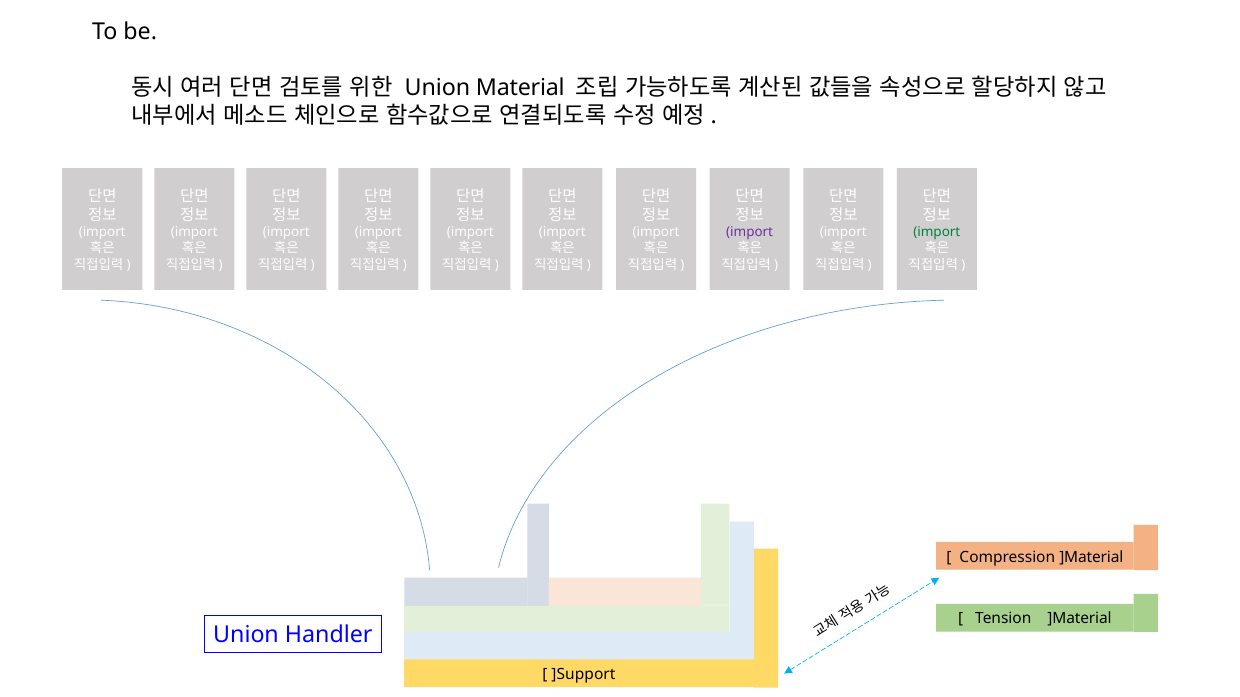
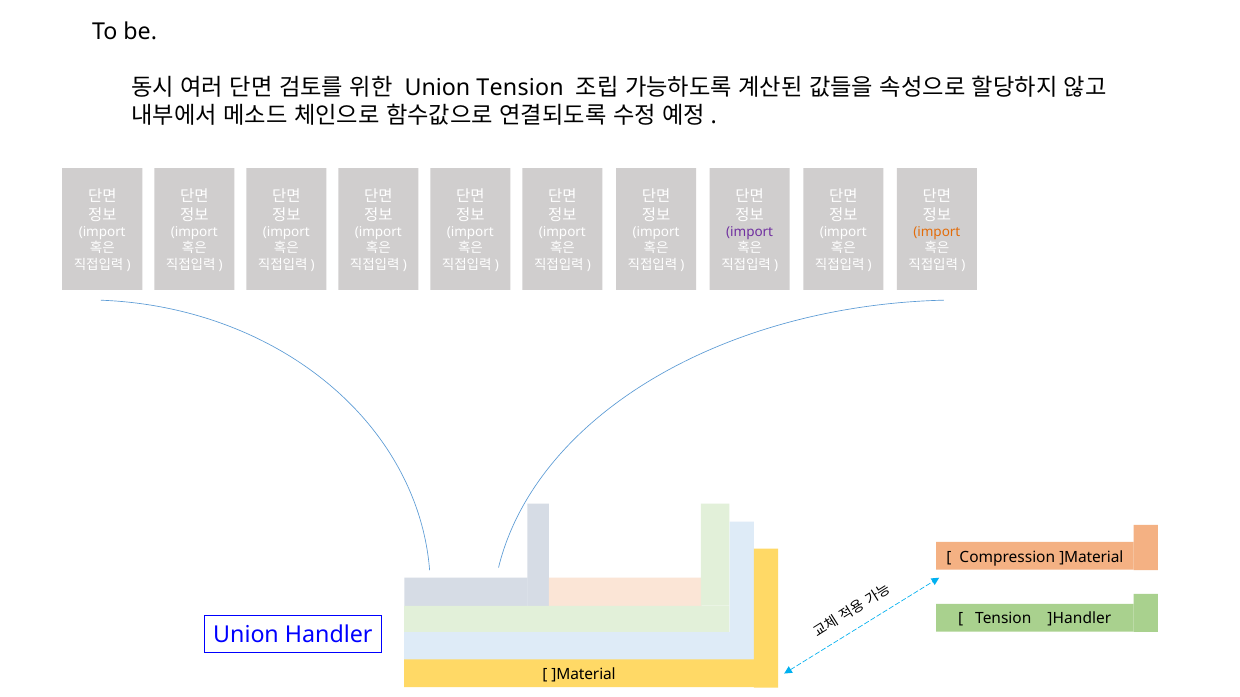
Union Material: Material -> Tension (520, 88)
import colour: green -> orange (937, 232)
Tension ]Material: ]Material -> ]Handler (1079, 619)
]Support: ]Support -> ]Material (584, 675)
